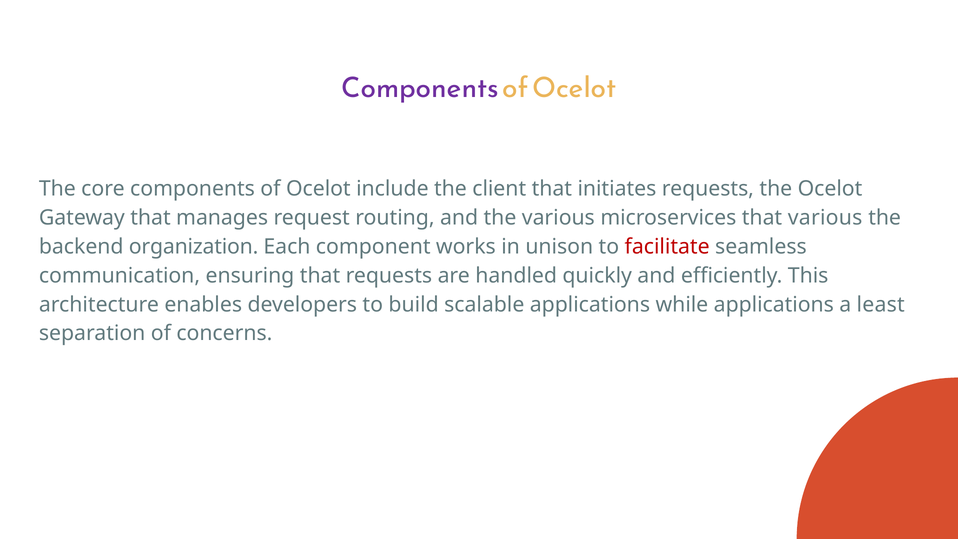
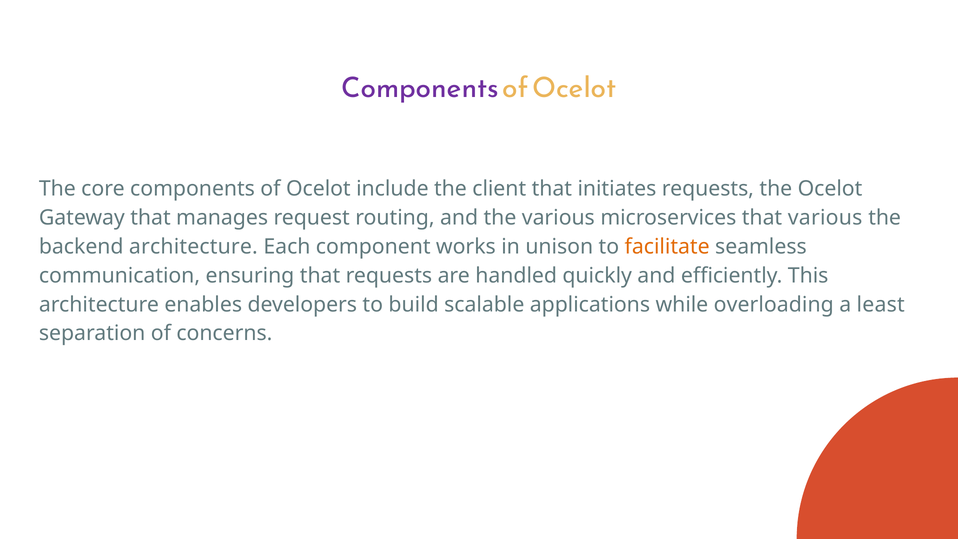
backend organization: organization -> architecture (193, 247)
facilitate colour: red -> orange (667, 247)
while applications: applications -> overloading (774, 304)
